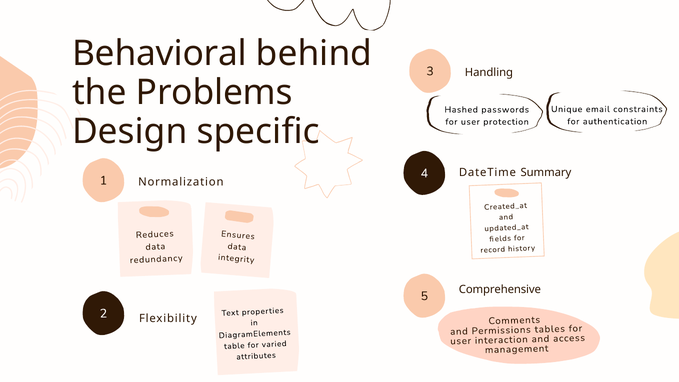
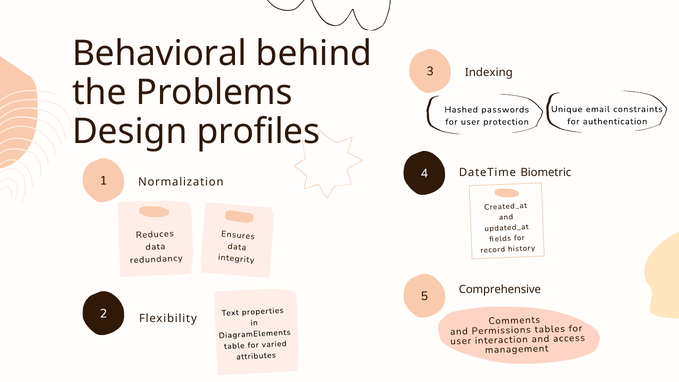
Handling: Handling -> Indexing (489, 73)
specific: specific -> profiles (258, 131)
Summary: Summary -> Biometric (546, 172)
